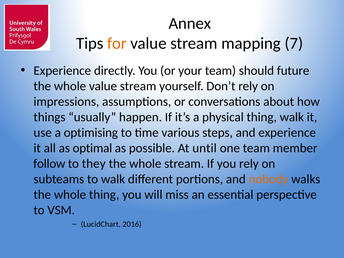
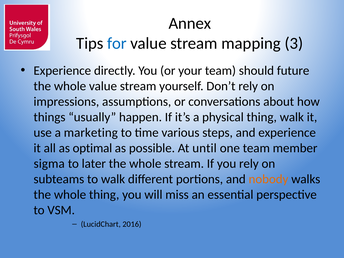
for colour: orange -> blue (117, 43)
7: 7 -> 3 (294, 43)
optimising: optimising -> marketing (91, 133)
follow: follow -> sigma (49, 164)
they: they -> later (94, 164)
